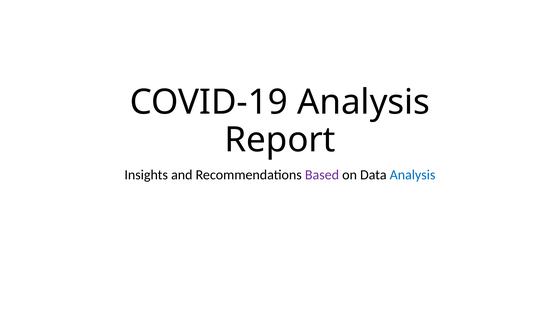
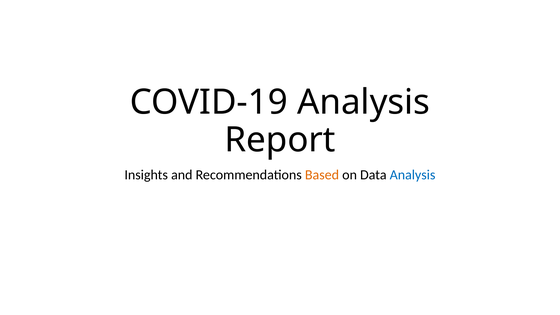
Based colour: purple -> orange (322, 175)
